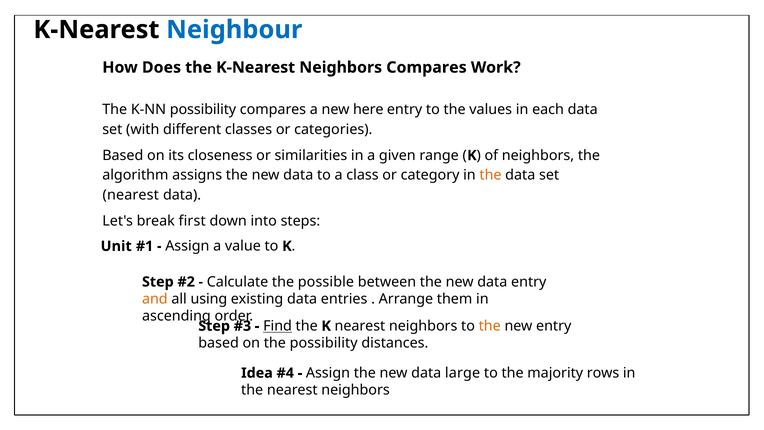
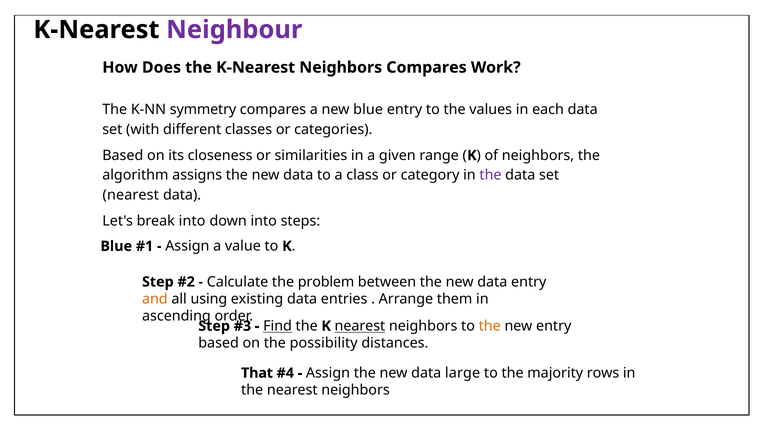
Neighbour colour: blue -> purple (234, 30)
K-NN possibility: possibility -> symmetry (203, 109)
new here: here -> blue (368, 109)
the colour: orange -> purple (491, 175)
break first: first -> into (192, 221)
Unit: Unit -> Blue (116, 246)
possible: possible -> problem (326, 282)
nearest underline: none -> present (360, 326)
Idea: Idea -> That (257, 373)
